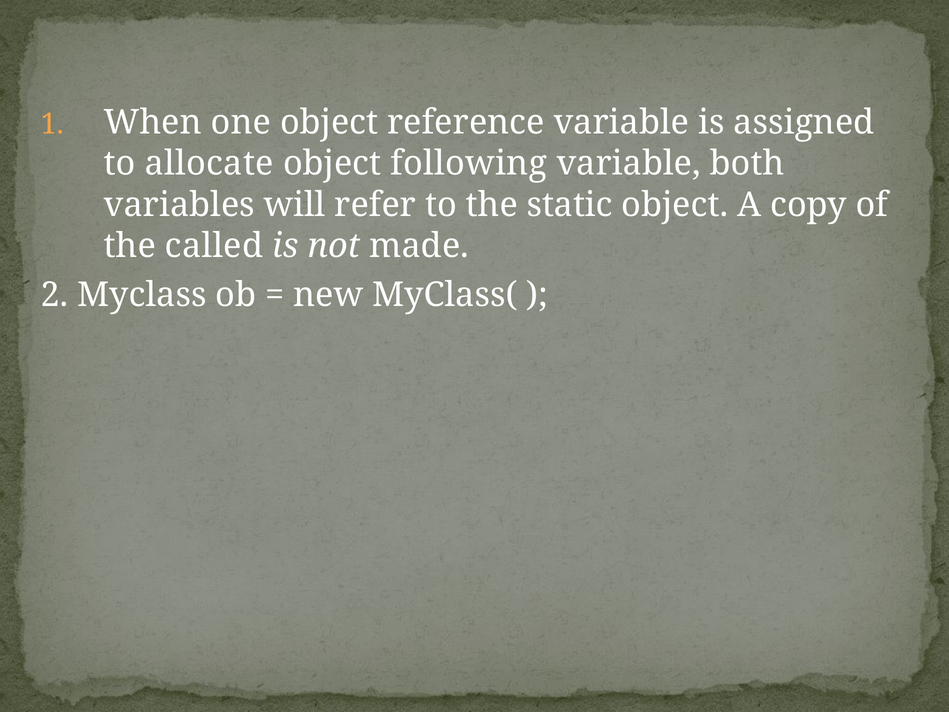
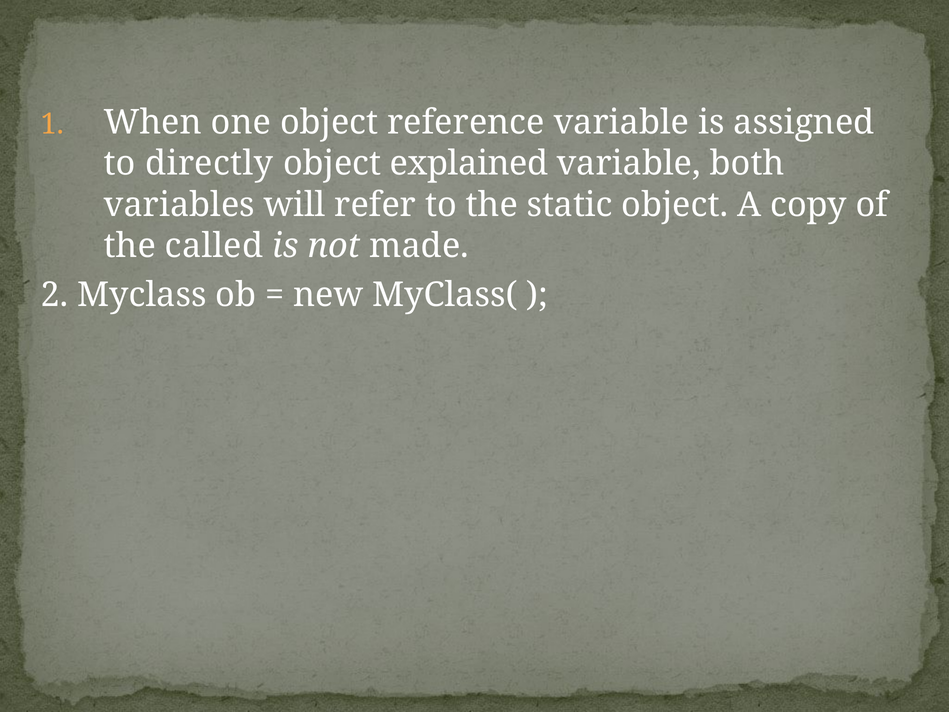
allocate: allocate -> directly (209, 164)
following: following -> explained (469, 164)
